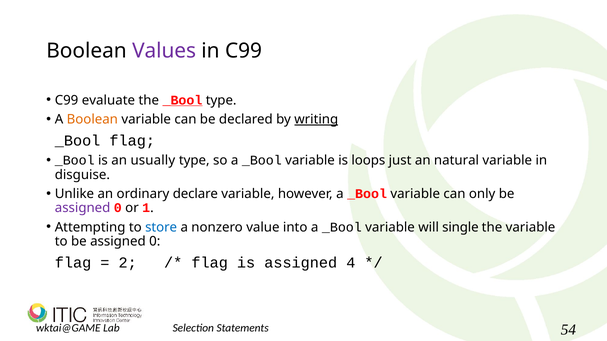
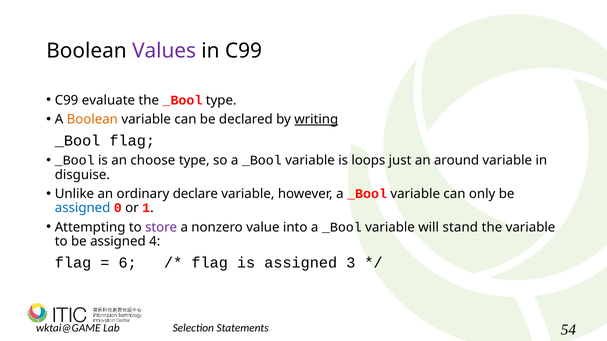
_Bool underline: present -> none (182, 100)
usually: usually -> choose (153, 161)
natural: natural -> around (457, 161)
assigned colour: purple -> blue (83, 208)
store colour: blue -> purple (161, 227)
single: single -> stand (460, 227)
to be assigned 0: 0 -> 4 (155, 242)
2: 2 -> 6 (128, 263)
4: 4 -> 3 (351, 263)
